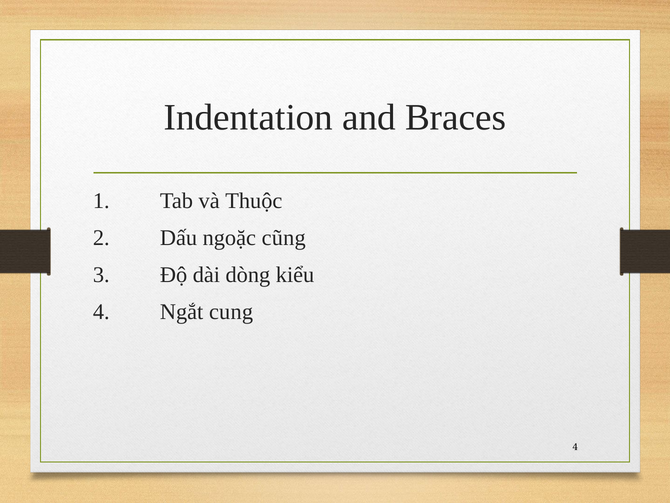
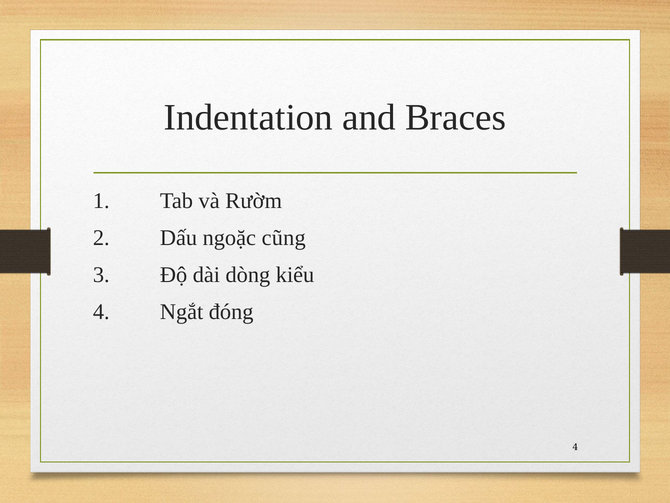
Thuộc: Thuộc -> Rườm (254, 201)
cung: cung -> đóng (231, 311)
